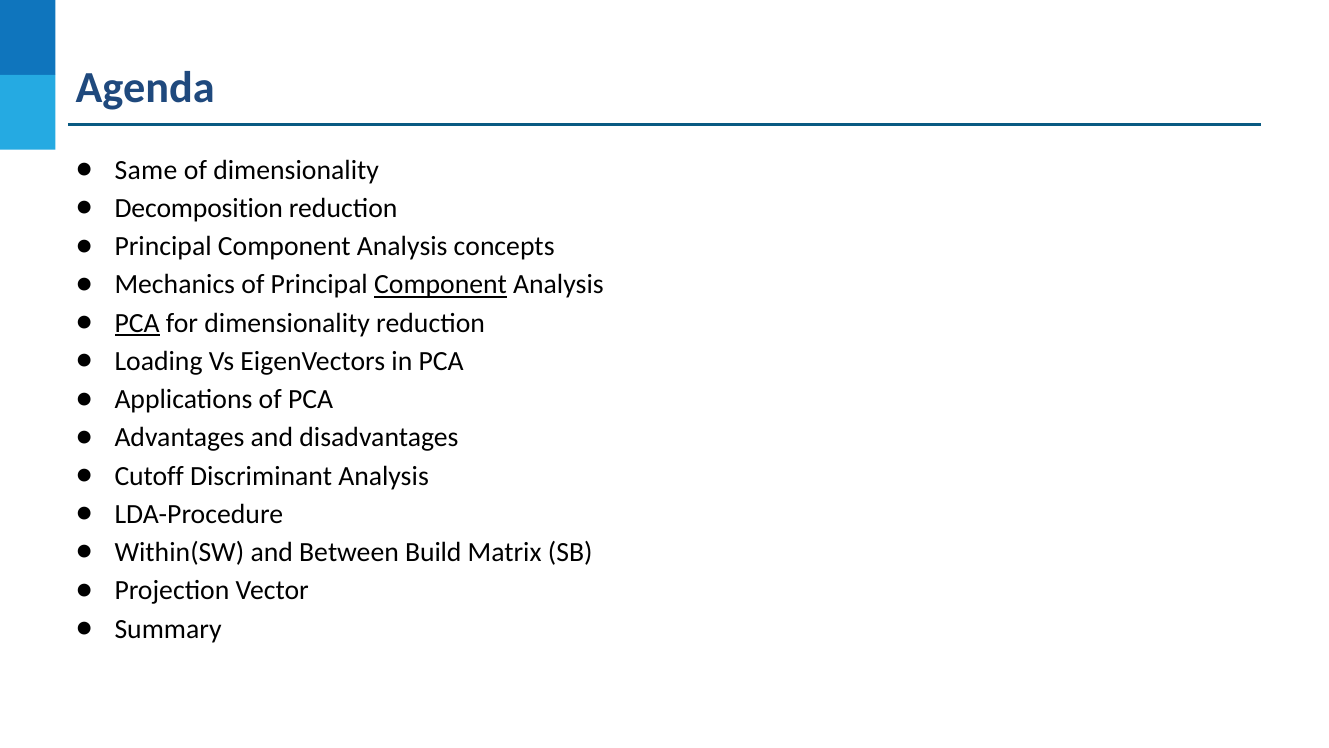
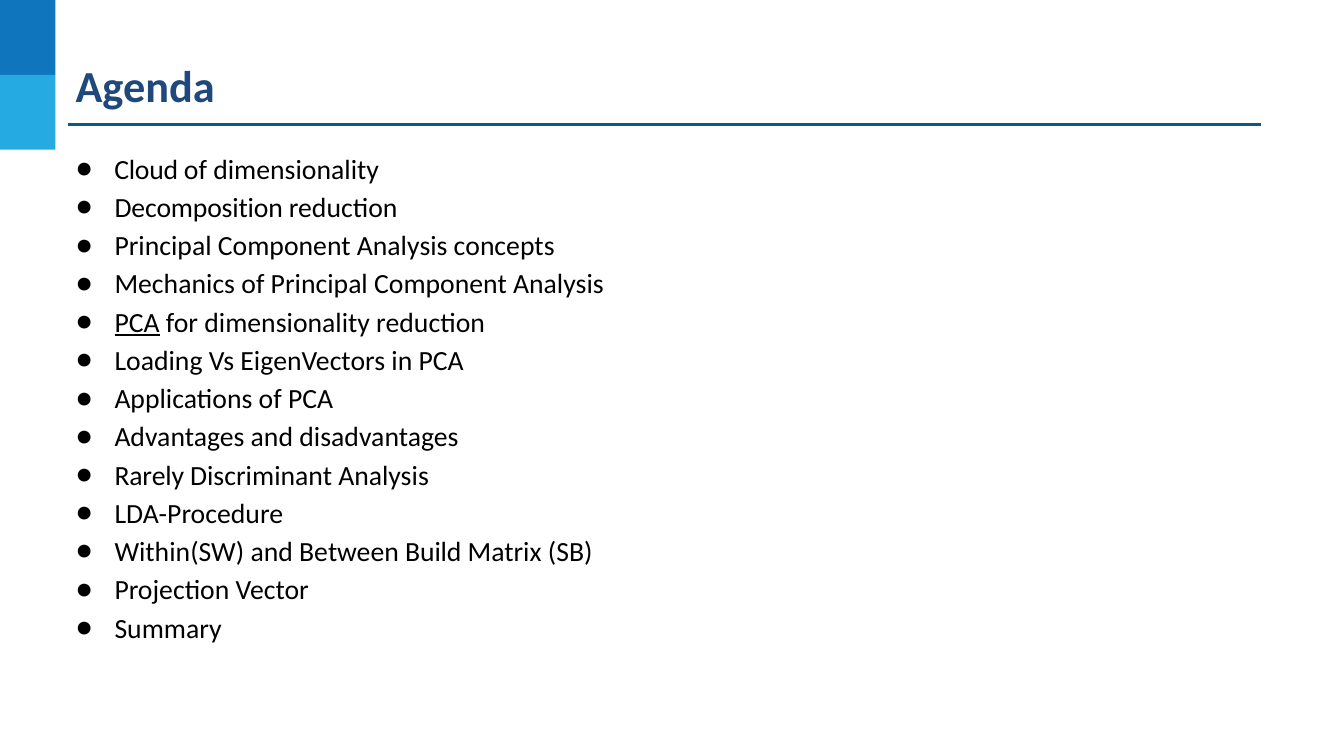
Same: Same -> Cloud (146, 170)
Component underline: present -> none (441, 285)
Cutoff: Cutoff -> Rarely (149, 476)
